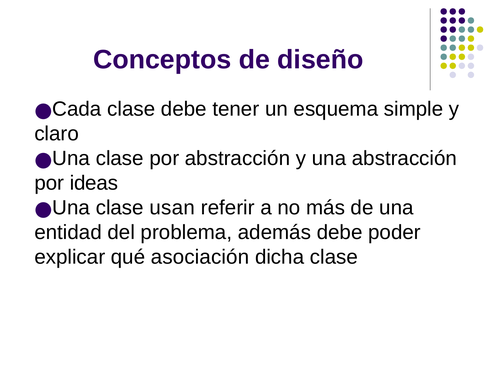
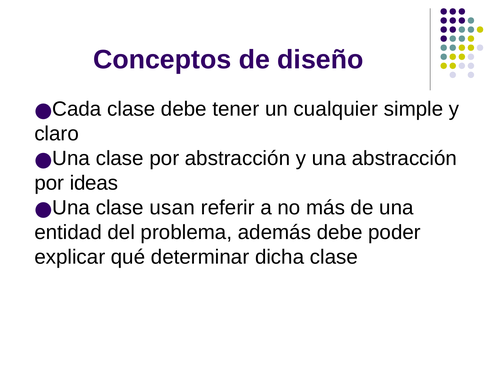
esquema: esquema -> cualquier (336, 109)
asociación: asociación -> determinar (200, 257)
